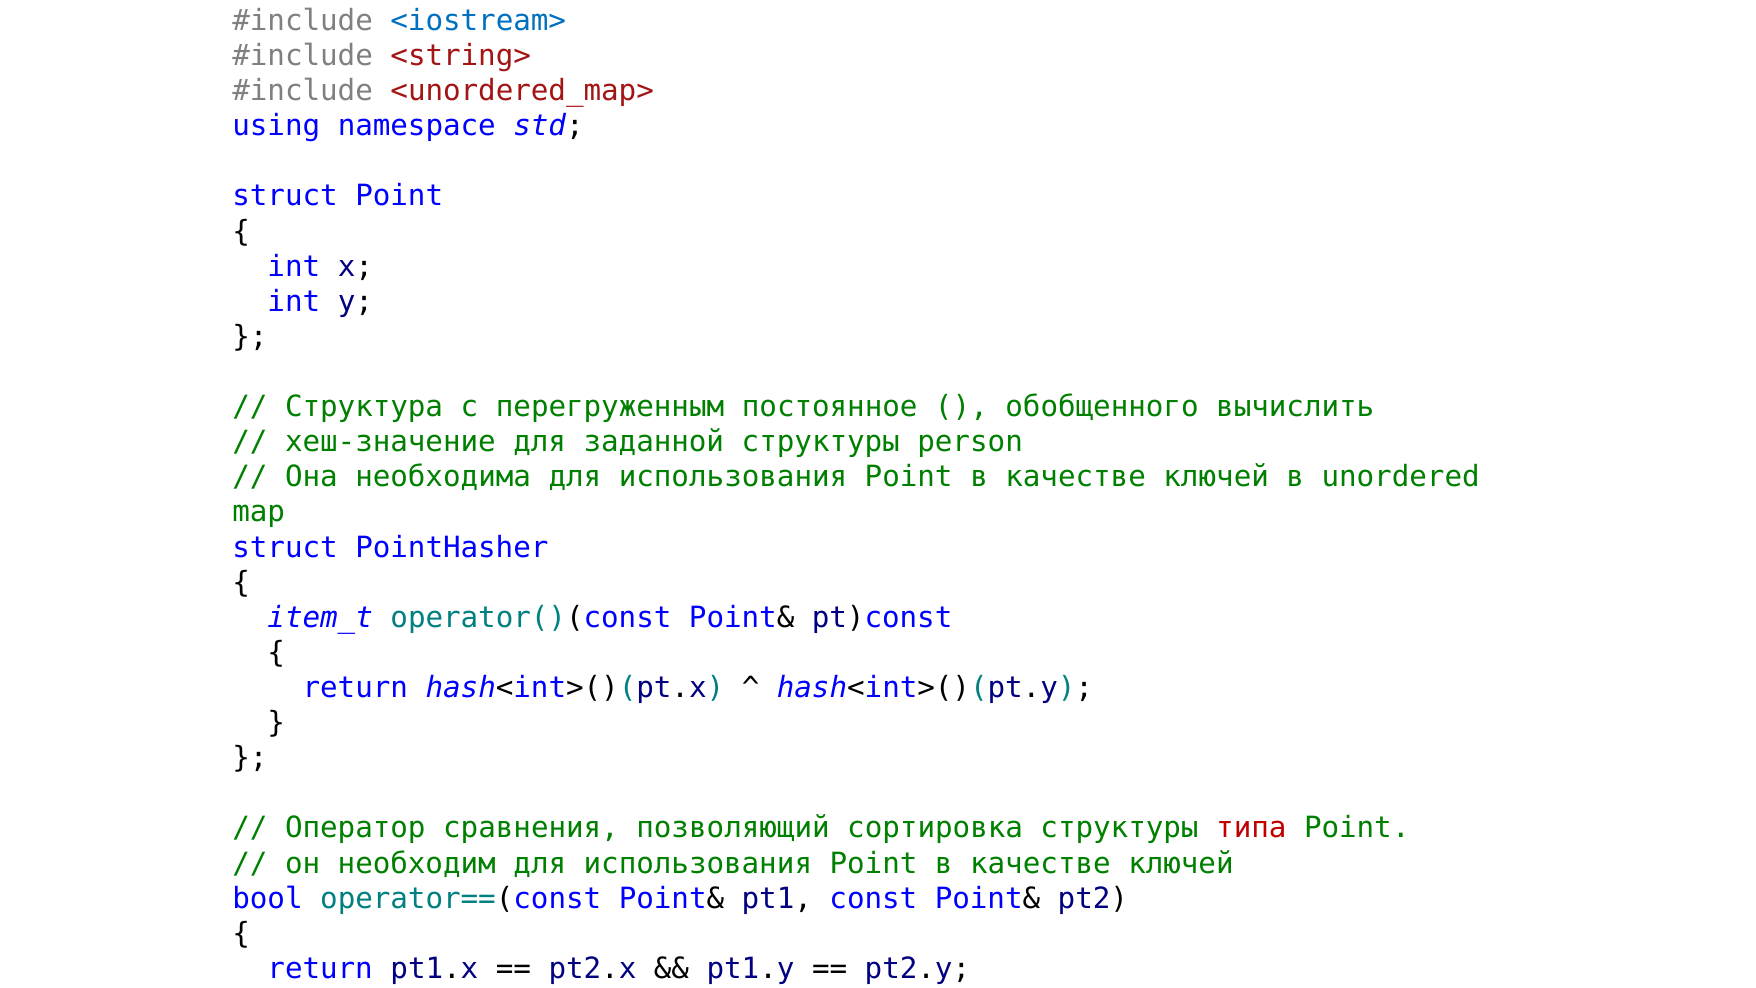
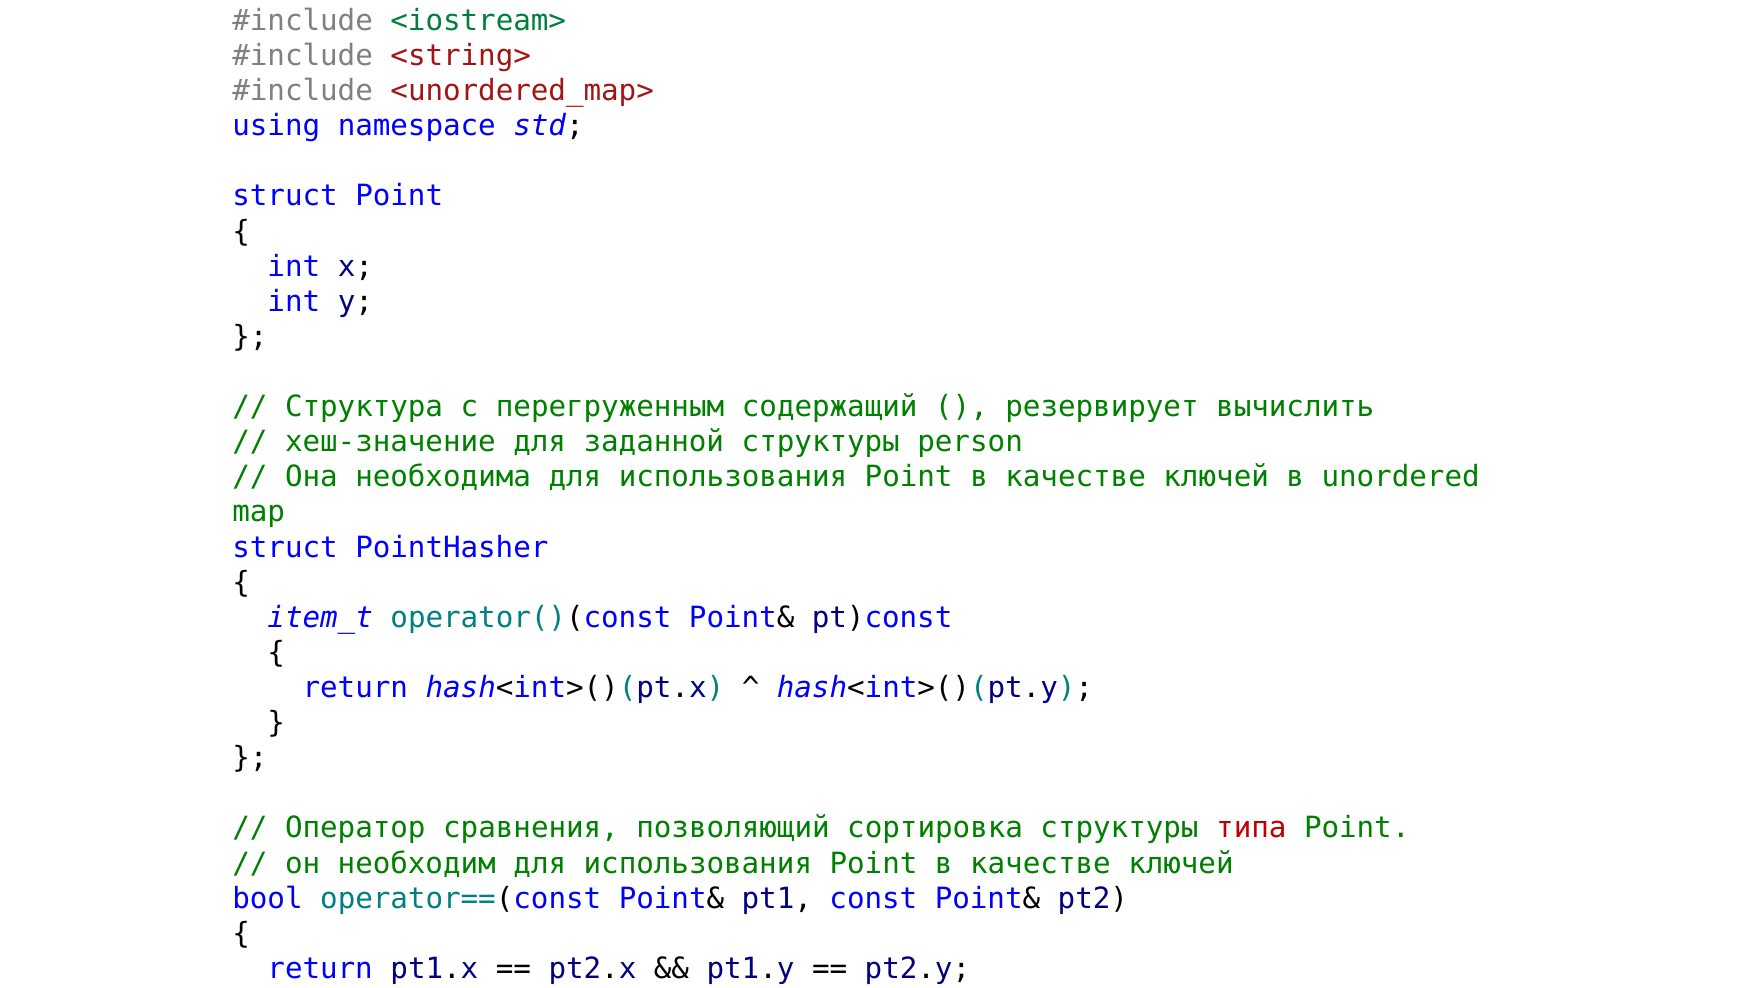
<iostream> colour: blue -> green (478, 21)
постоянное: постоянное -> содержащий (830, 407)
обобщенного: обобщенного -> резервирует (1102, 407)
